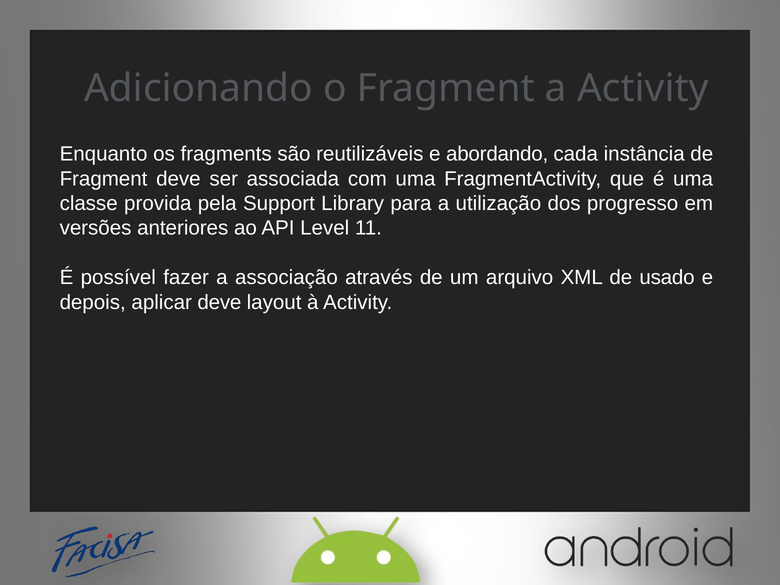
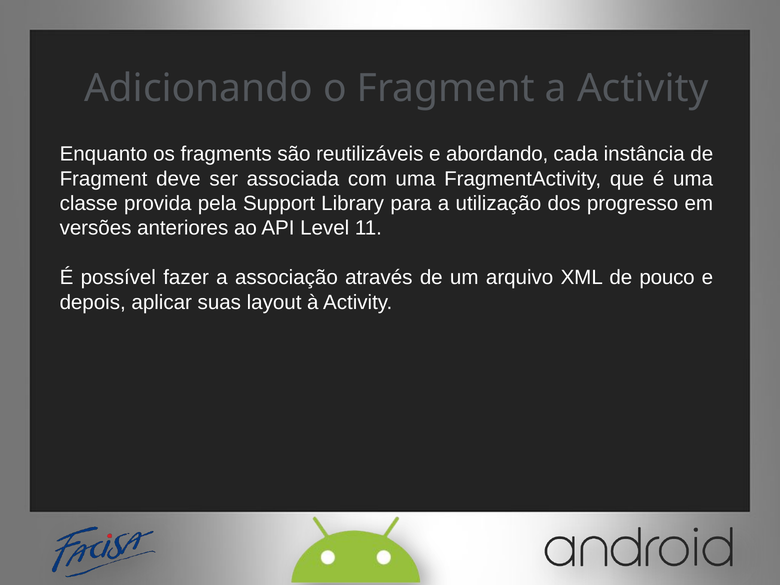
usado: usado -> pouco (667, 278)
aplicar deve: deve -> suas (219, 302)
